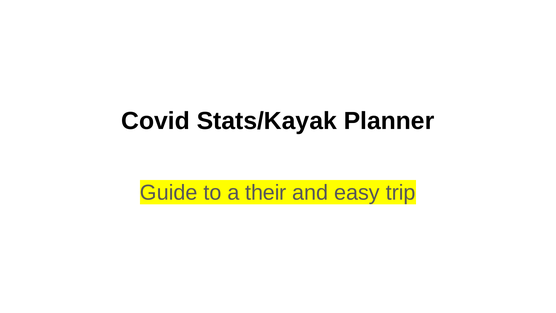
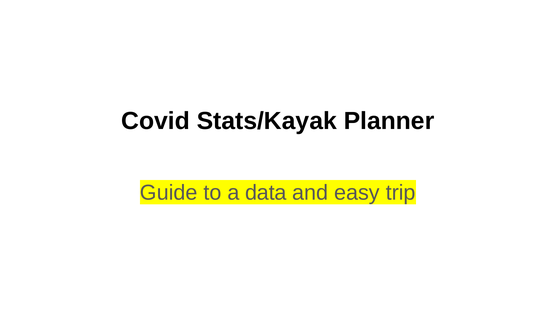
their: their -> data (266, 192)
